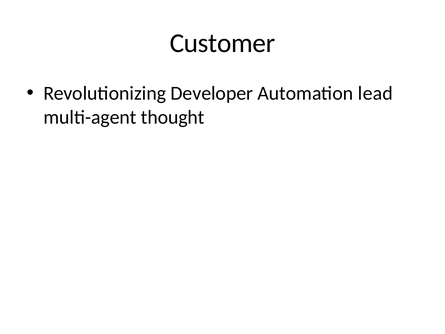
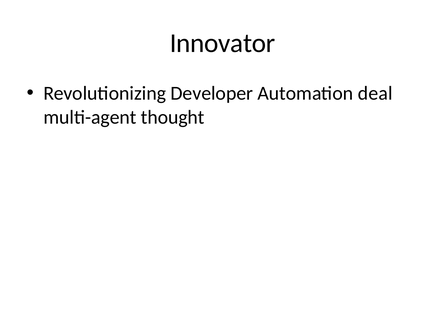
Customer: Customer -> Innovator (223, 43)
lead: lead -> deal (375, 93)
